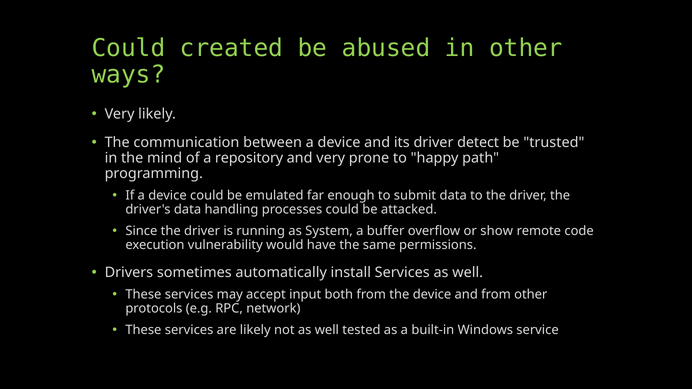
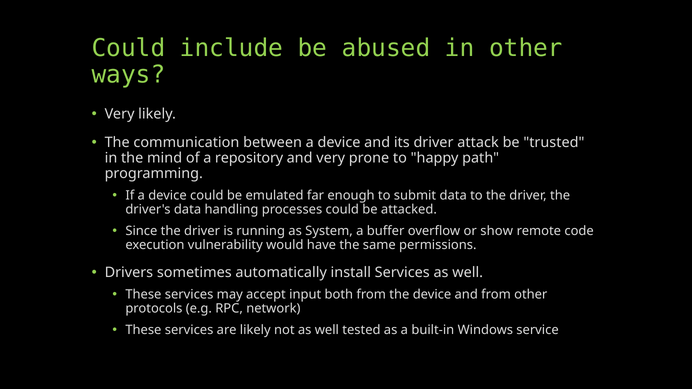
created: created -> include (232, 48)
detect: detect -> attack (478, 143)
